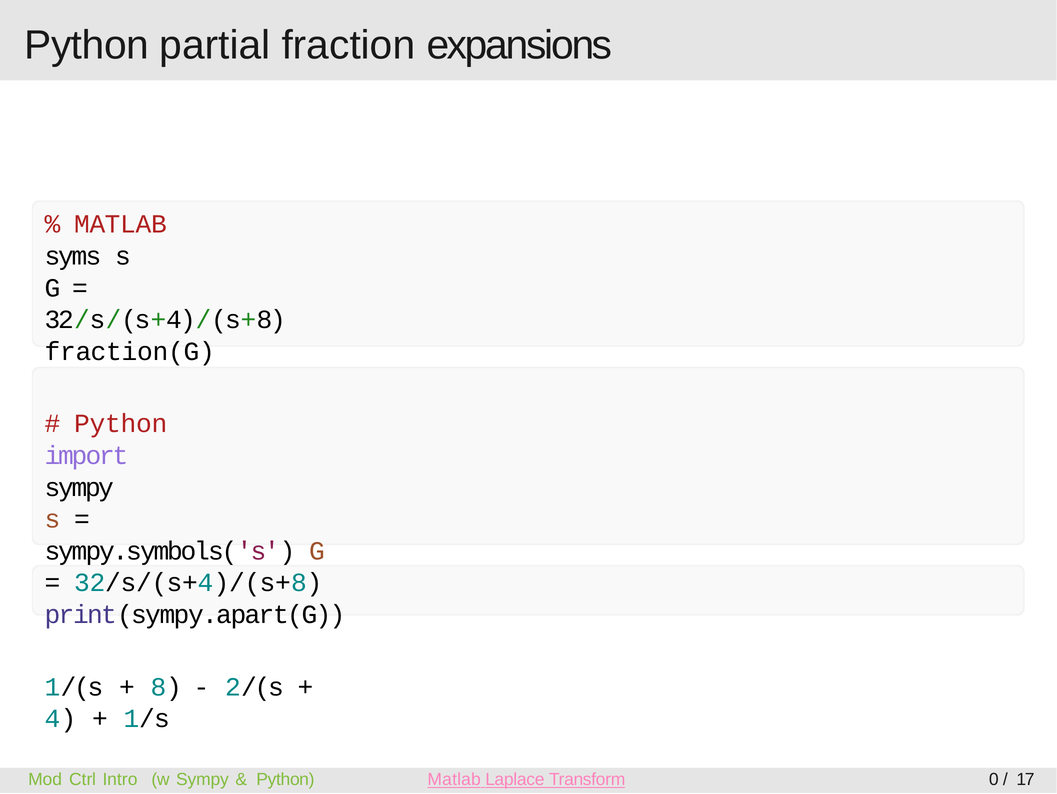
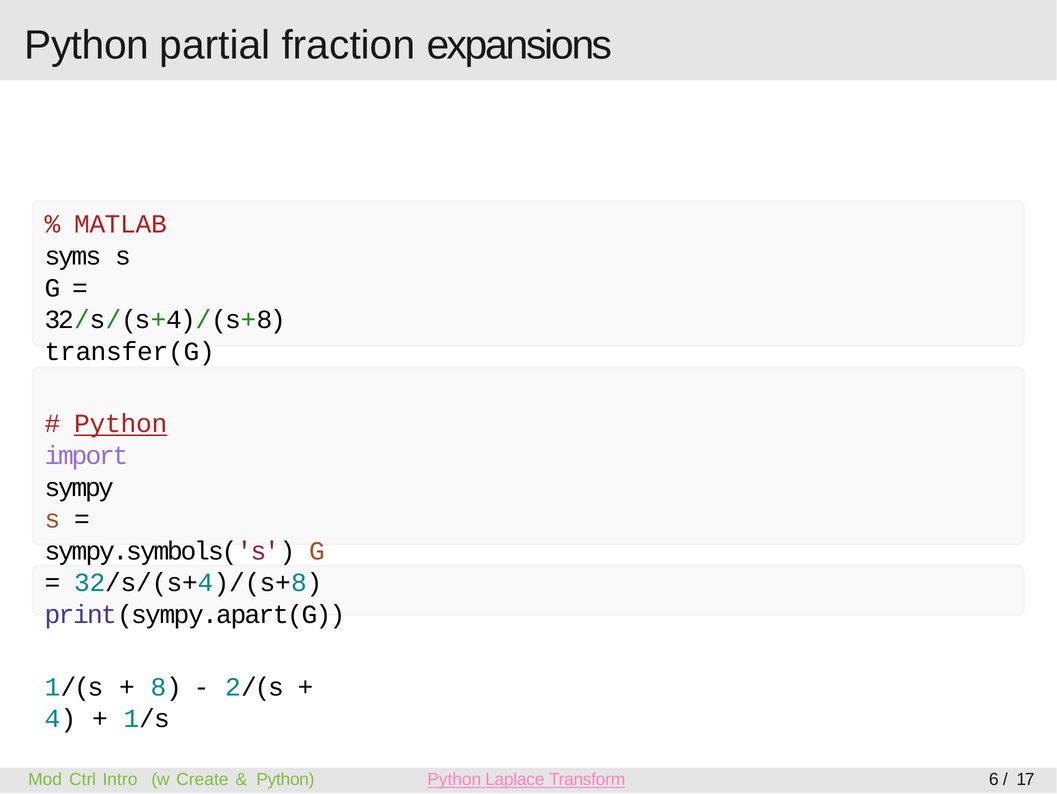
fraction(G: fraction(G -> transfer(G (130, 351)
Python underline: none -> present (121, 424)
w Sympy: Sympy -> Create (202, 779)
Python Matlab: Matlab -> Python (454, 779)
0: 0 -> 6 (994, 779)
